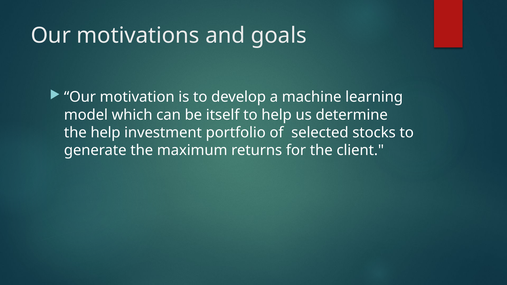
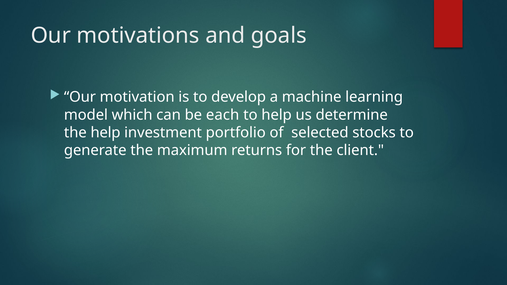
itself: itself -> each (223, 115)
